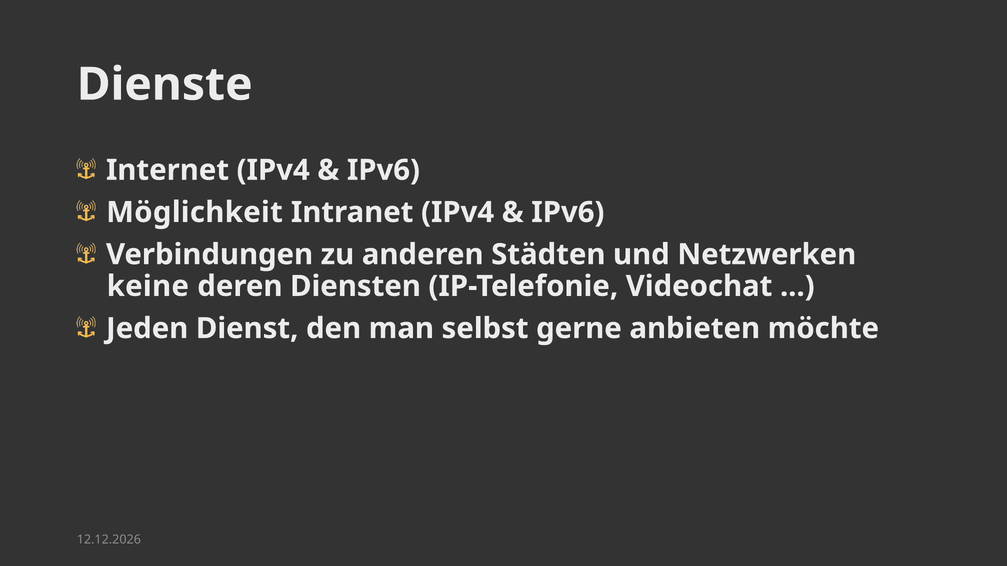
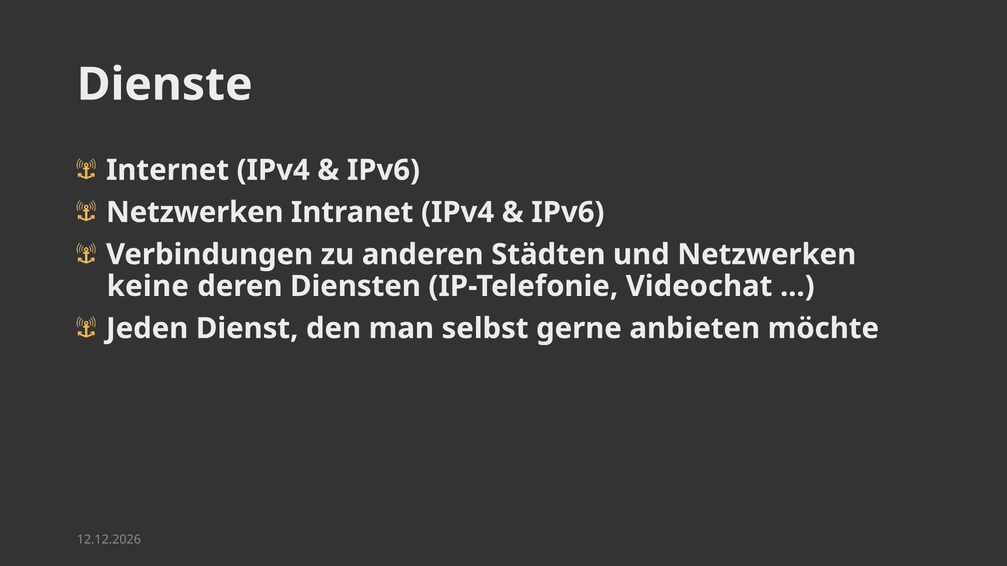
Möglichkeit: Möglichkeit -> Netzwerken (195, 212)
